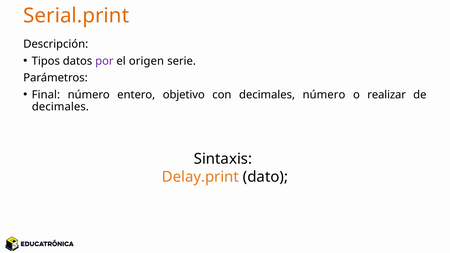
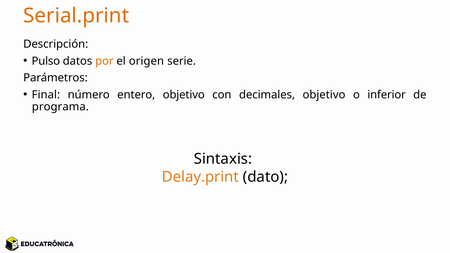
Tipos: Tipos -> Pulso (46, 61)
por colour: purple -> orange (104, 61)
decimales número: número -> objetivo (324, 95)
realizar: realizar -> inferior (387, 95)
decimales: decimales -> programa (60, 107)
